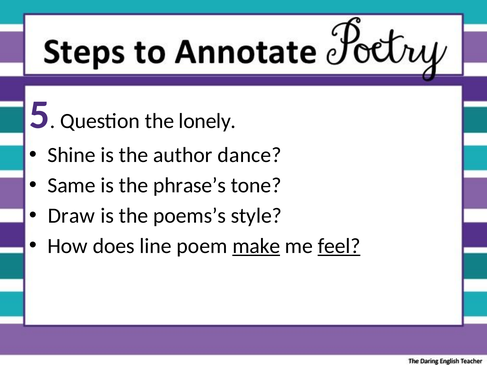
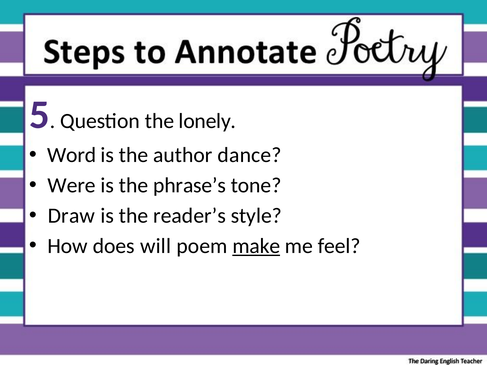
Shine: Shine -> Word (72, 155)
Same: Same -> Were (72, 186)
poems’s: poems’s -> reader’s (189, 216)
line: line -> will (156, 246)
feel underline: present -> none (339, 246)
